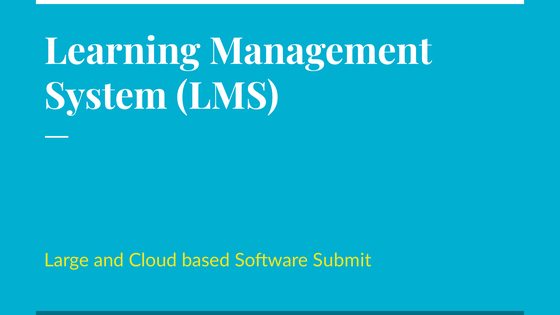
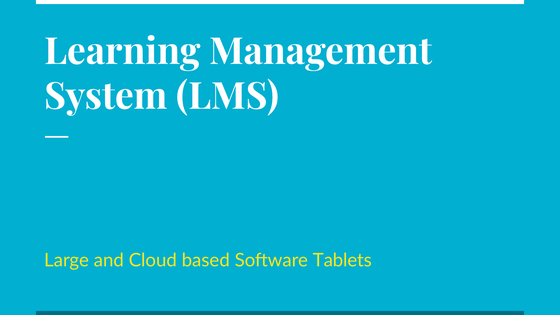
Submit: Submit -> Tablets (342, 260)
